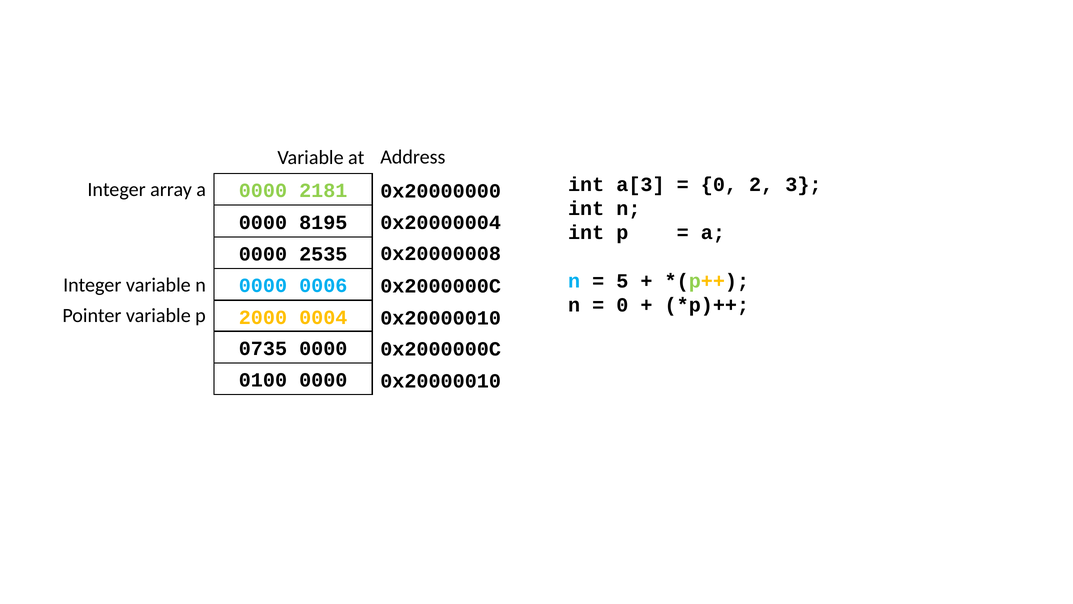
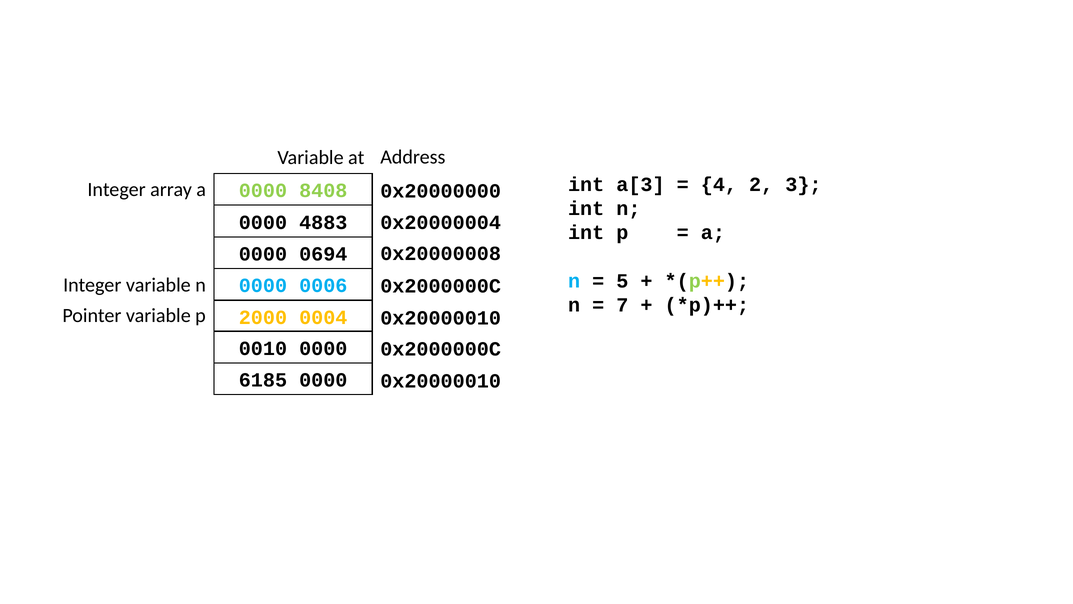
0: 0 -> 4 (719, 184)
2181: 2181 -> 8408 (323, 191)
8195: 8195 -> 4883 (323, 222)
2535: 2535 -> 0694 (323, 254)
0: 0 -> 7 (622, 305)
0735: 0735 -> 0010 (263, 348)
0100: 0100 -> 6185 (263, 380)
